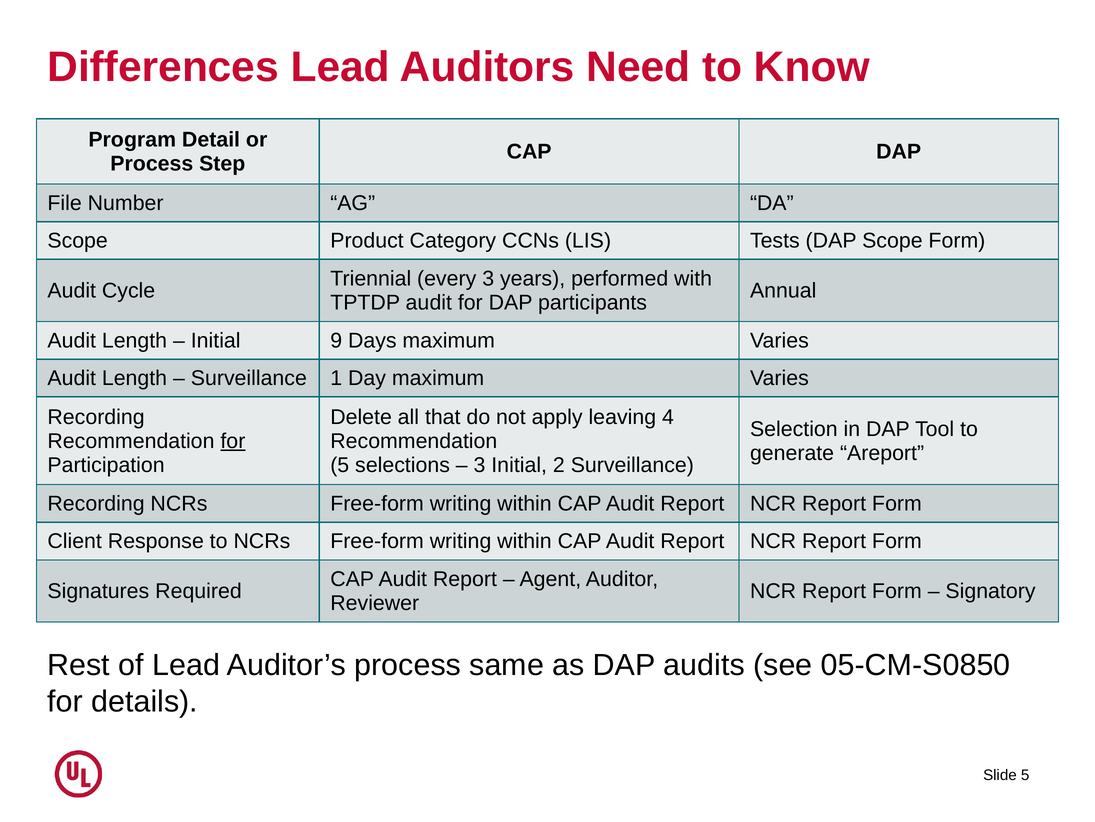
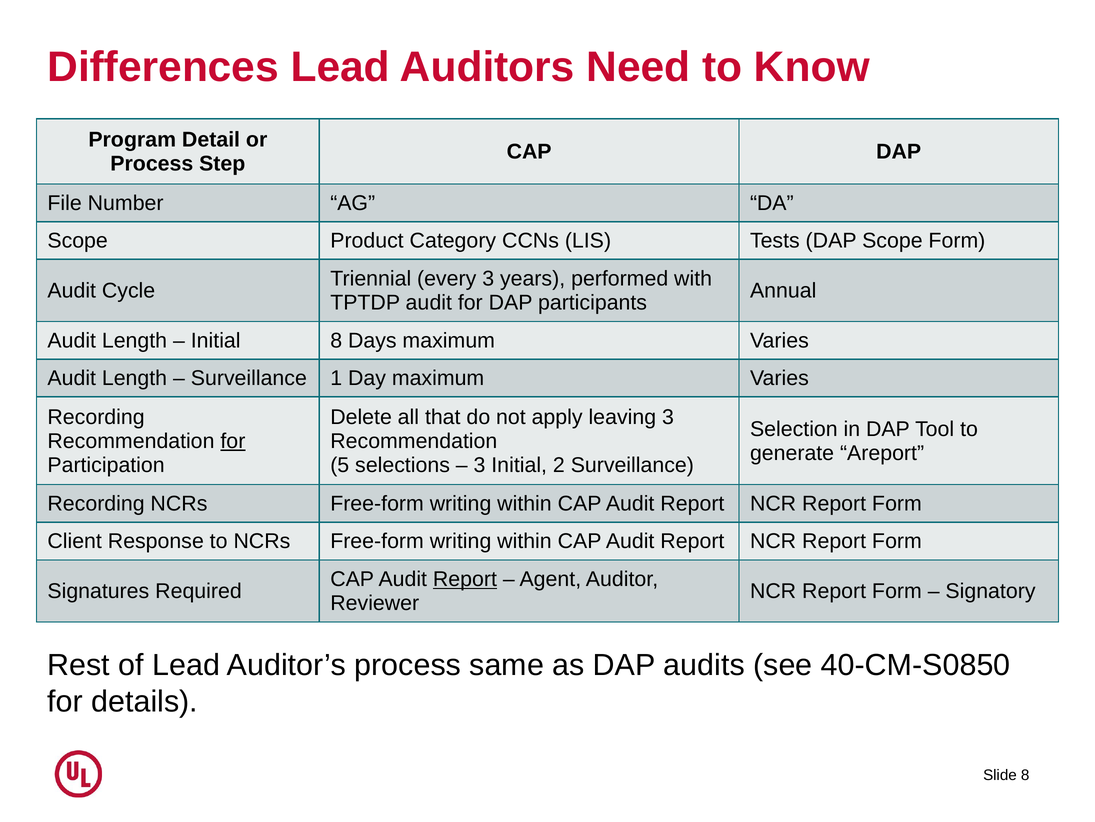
Initial 9: 9 -> 8 (336, 340)
leaving 4: 4 -> 3 (668, 417)
Report underline: none -> present (465, 579)
05-CM-S0850: 05-CM-S0850 -> 40-CM-S0850 (916, 665)
Slide 5: 5 -> 8 (1025, 775)
